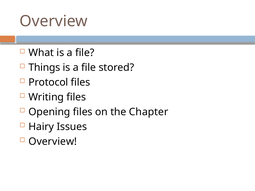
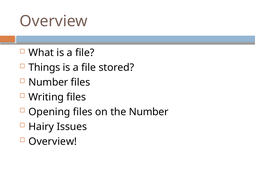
Protocol: Protocol -> Number (48, 82)
the Chapter: Chapter -> Number (149, 112)
